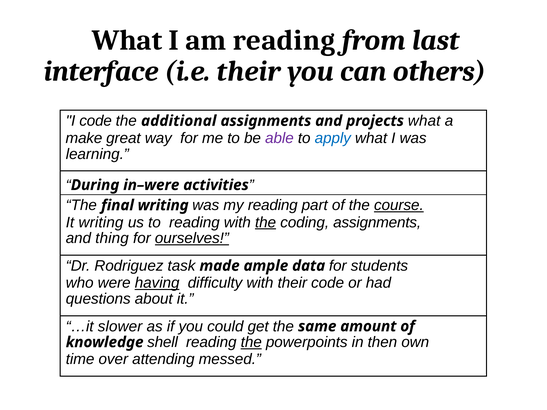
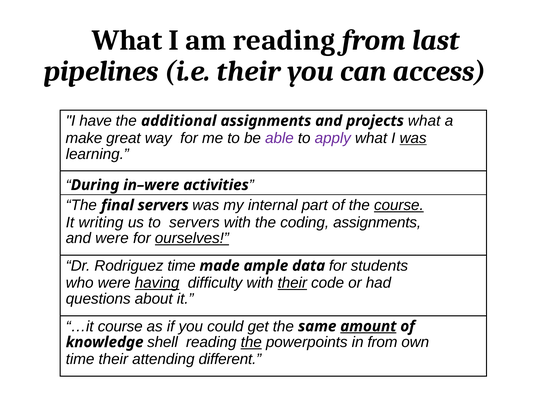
interface: interface -> pipelines (101, 72)
others: others -> access (439, 72)
I code: code -> have (96, 121)
apply colour: blue -> purple (333, 138)
was underline: none -> present (413, 138)
final writing: writing -> servers (163, 205)
my reading: reading -> internal (273, 205)
to reading: reading -> servers (194, 223)
the underline: present -> none (266, 223)
and thing: thing -> were (112, 238)
Rodriguez task: task -> time (182, 266)
their underline: none -> present (292, 283)
…it slower: slower -> course (120, 327)
amount underline: none -> present (368, 327)
in then: then -> from (382, 342)
time over: over -> their (113, 360)
messed: messed -> different (230, 360)
